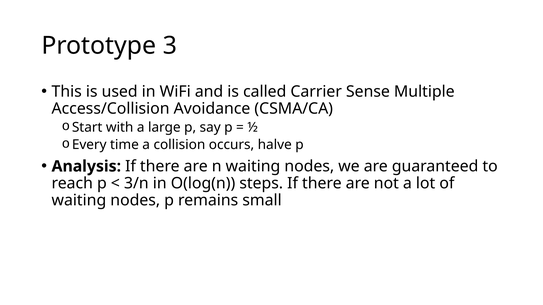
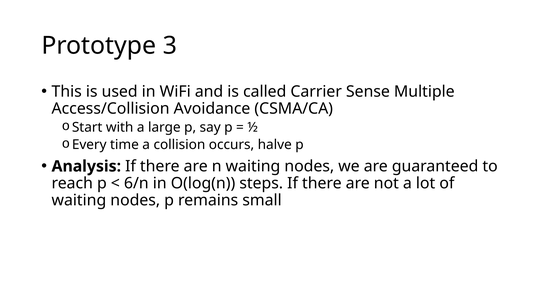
3/n: 3/n -> 6/n (136, 184)
